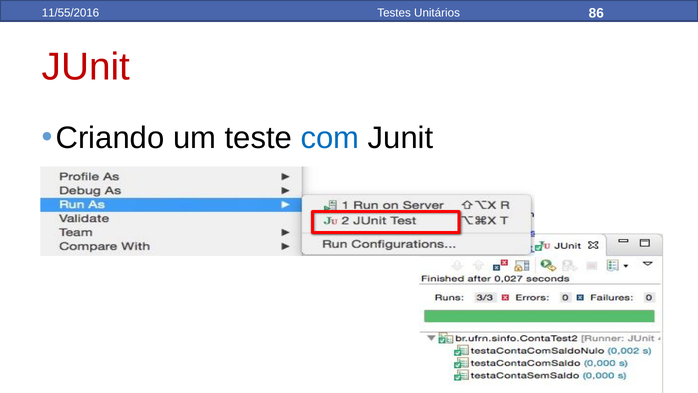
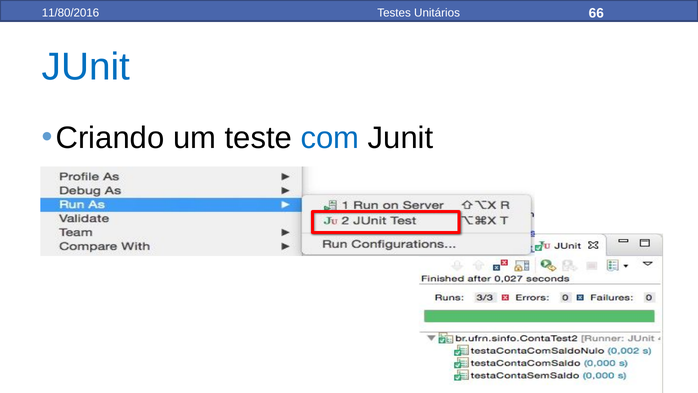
11/55/2016: 11/55/2016 -> 11/80/2016 (70, 13)
86: 86 -> 66 (596, 13)
JUnit colour: red -> blue (86, 67)
